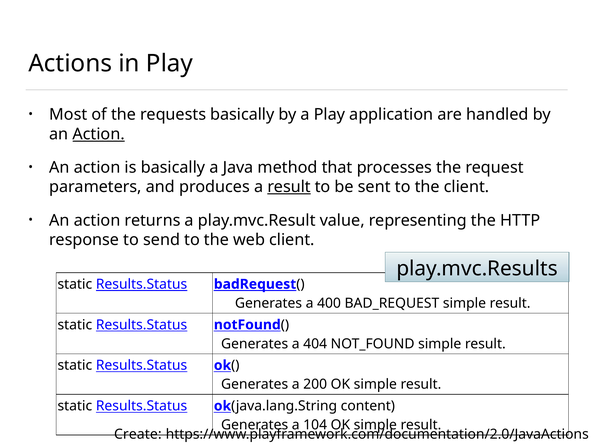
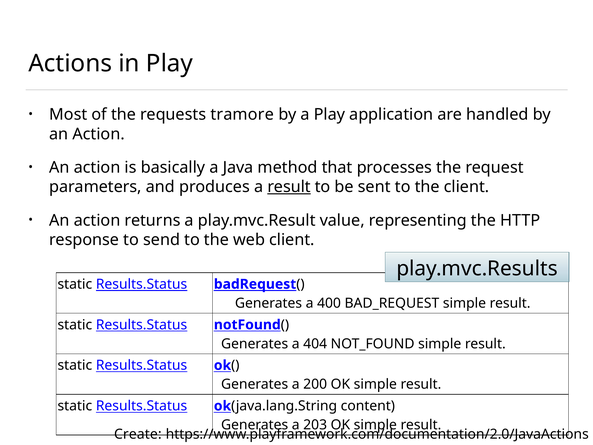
requests basically: basically -> tramore (242, 115)
Action underline: present -> none (99, 134)
104: 104 -> 203 (315, 425)
